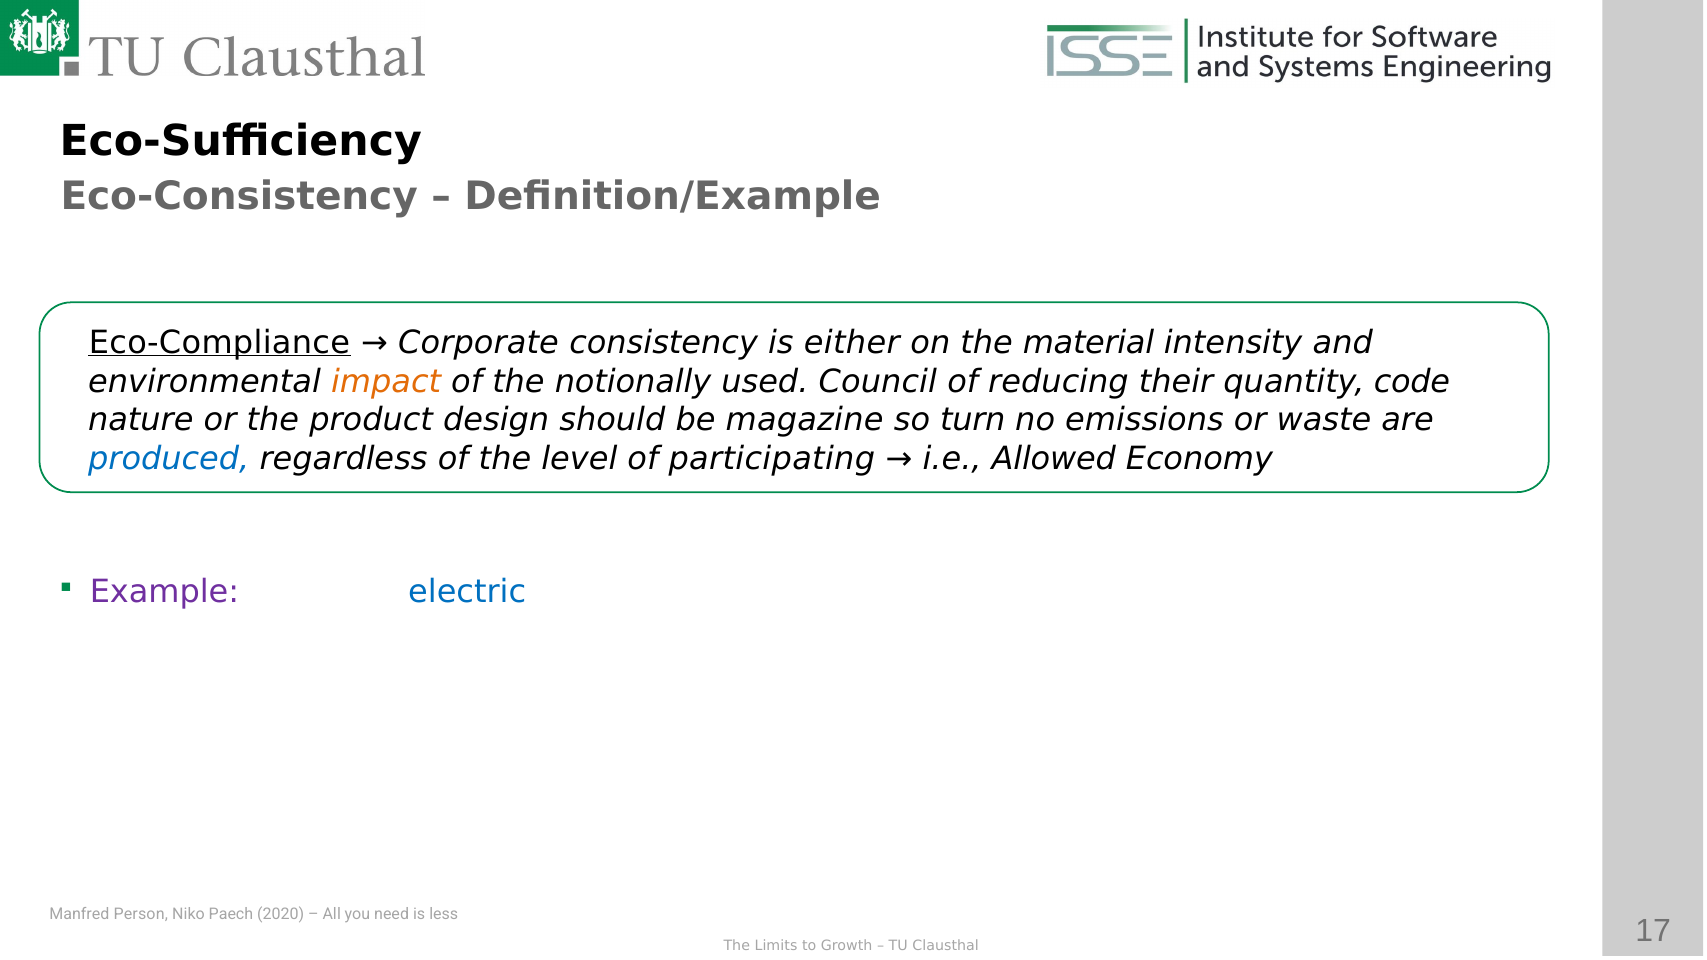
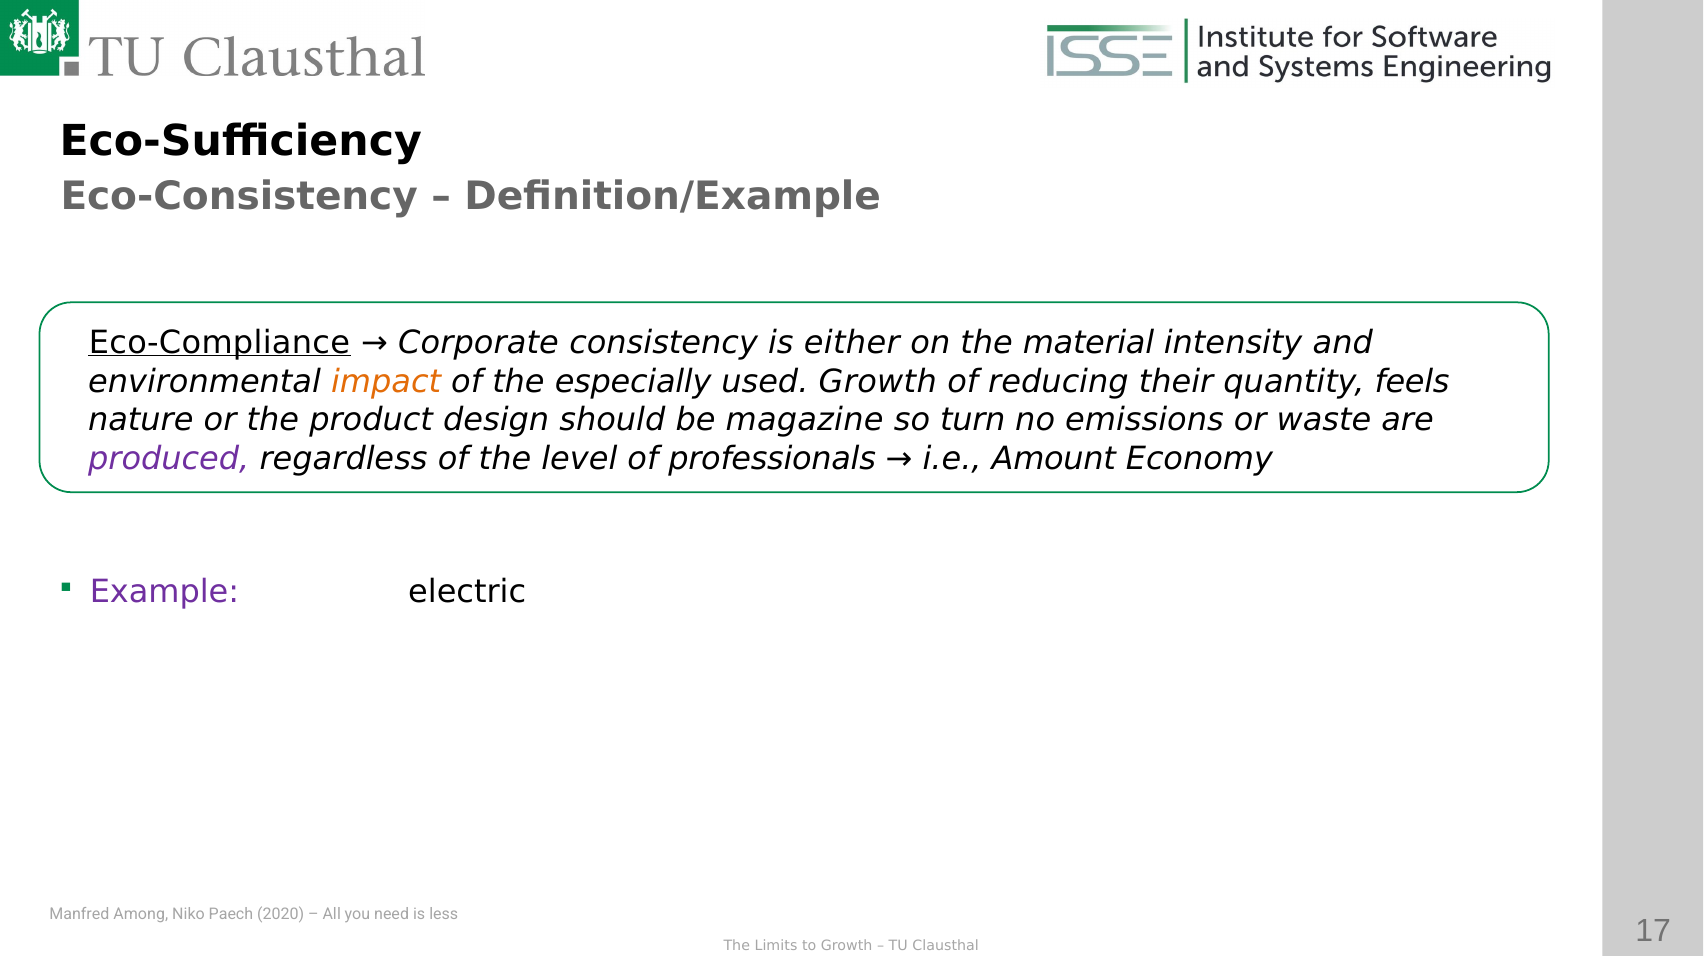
notionally: notionally -> especially (633, 382)
used Council: Council -> Growth (878, 382)
code: code -> feels (1412, 382)
produced colour: blue -> purple (169, 459)
participating: participating -> professionals (772, 459)
Allowed: Allowed -> Amount (1054, 459)
electric colour: blue -> black (467, 592)
Person: Person -> Among (141, 915)
